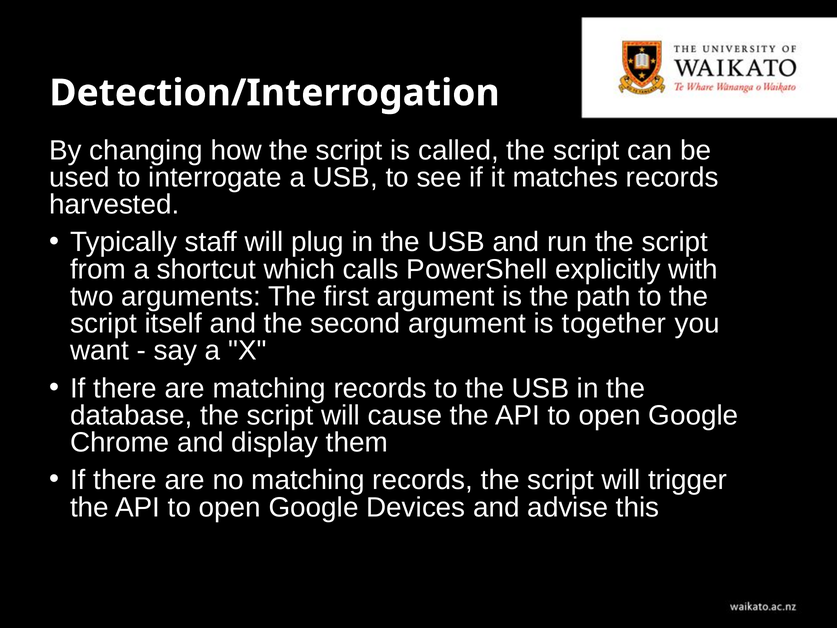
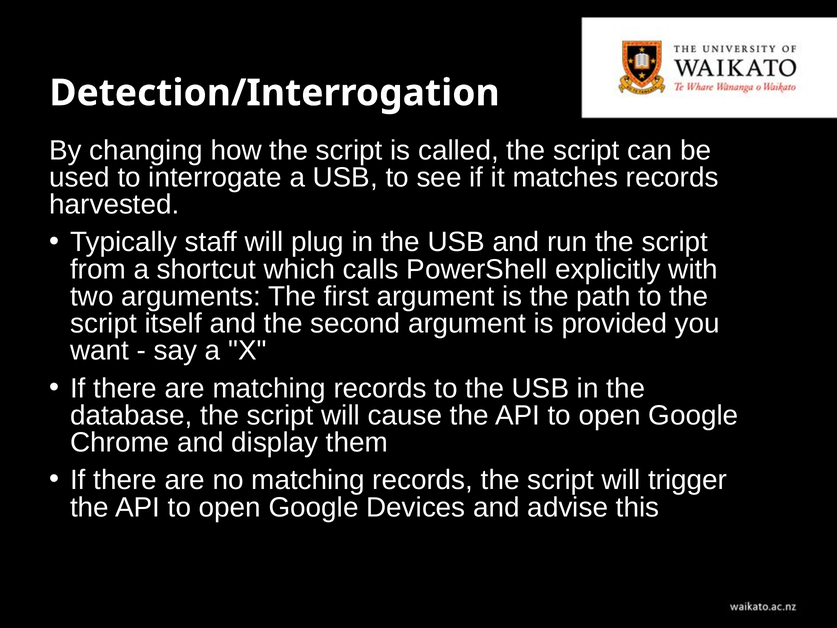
together: together -> provided (614, 324)
